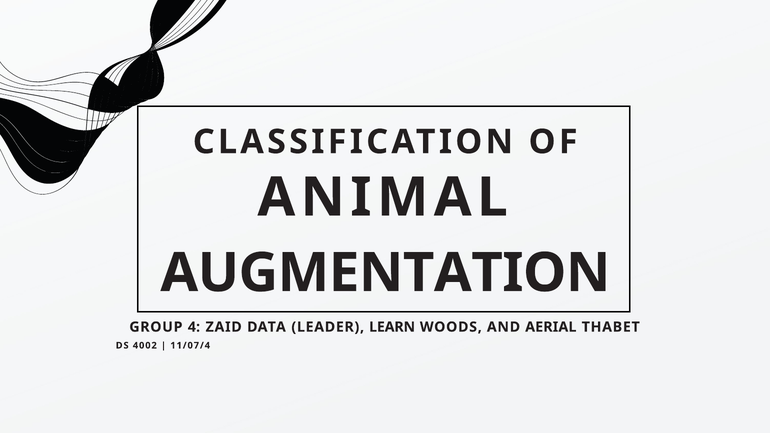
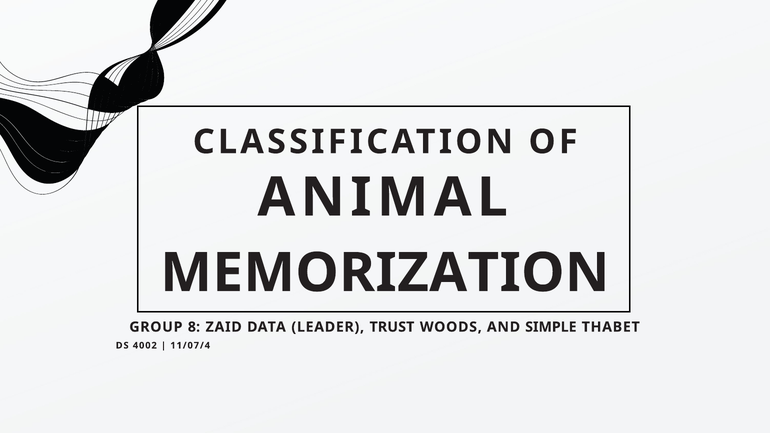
AUGMENTATION: AUGMENTATION -> MEMORIZATION (385, 273)
4: 4 -> 8 (194, 327)
LEARN: LEARN -> TRUST (392, 327)
AERIAL: AERIAL -> SIMPLE (551, 327)
